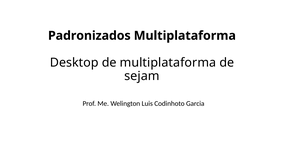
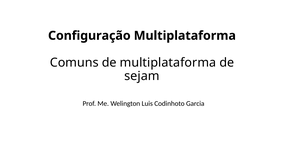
Padronizados: Padronizados -> Configuração (89, 36)
Desktop: Desktop -> Comuns (74, 62)
